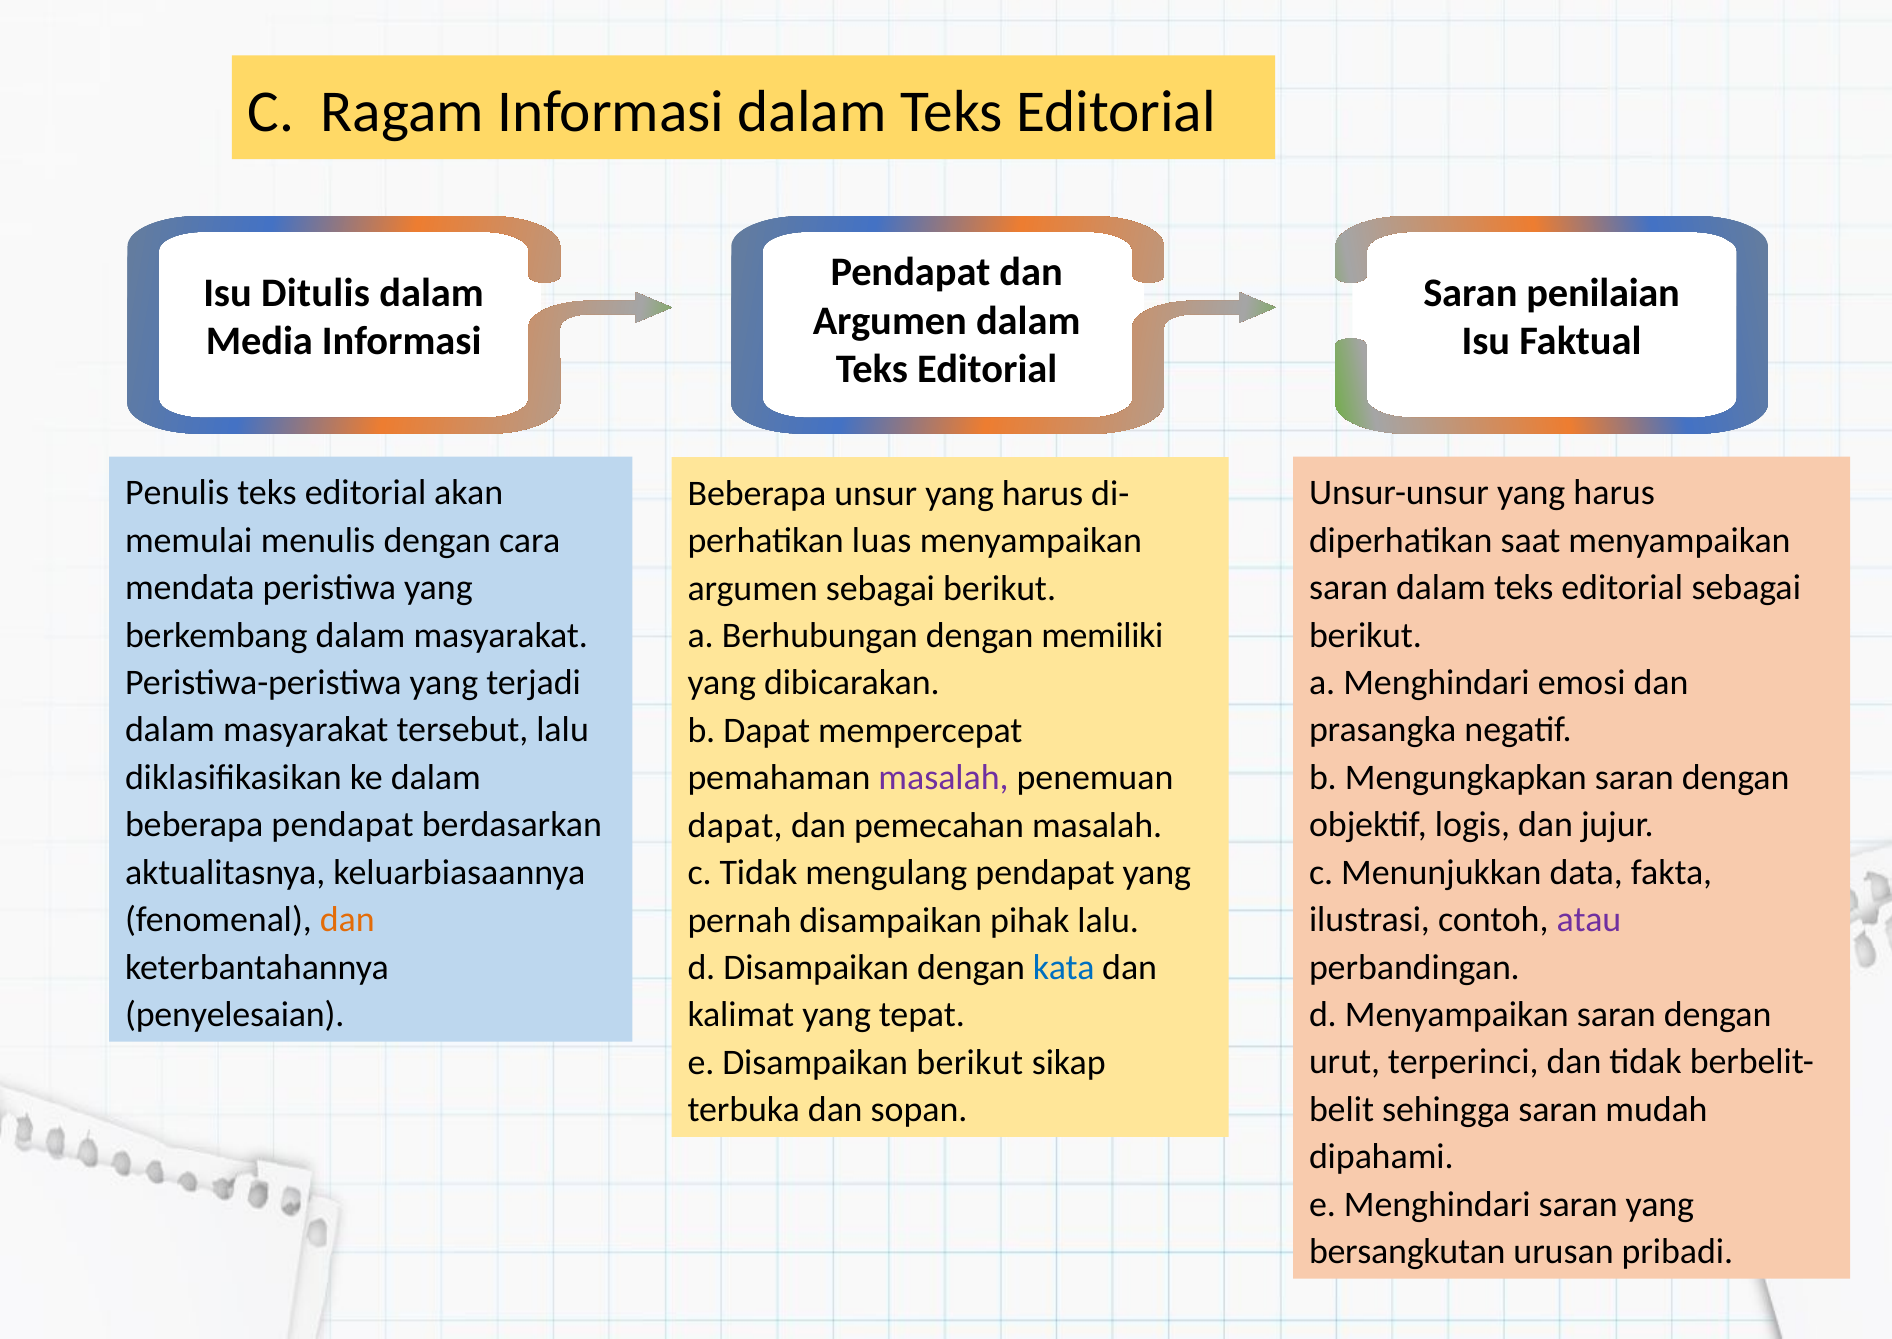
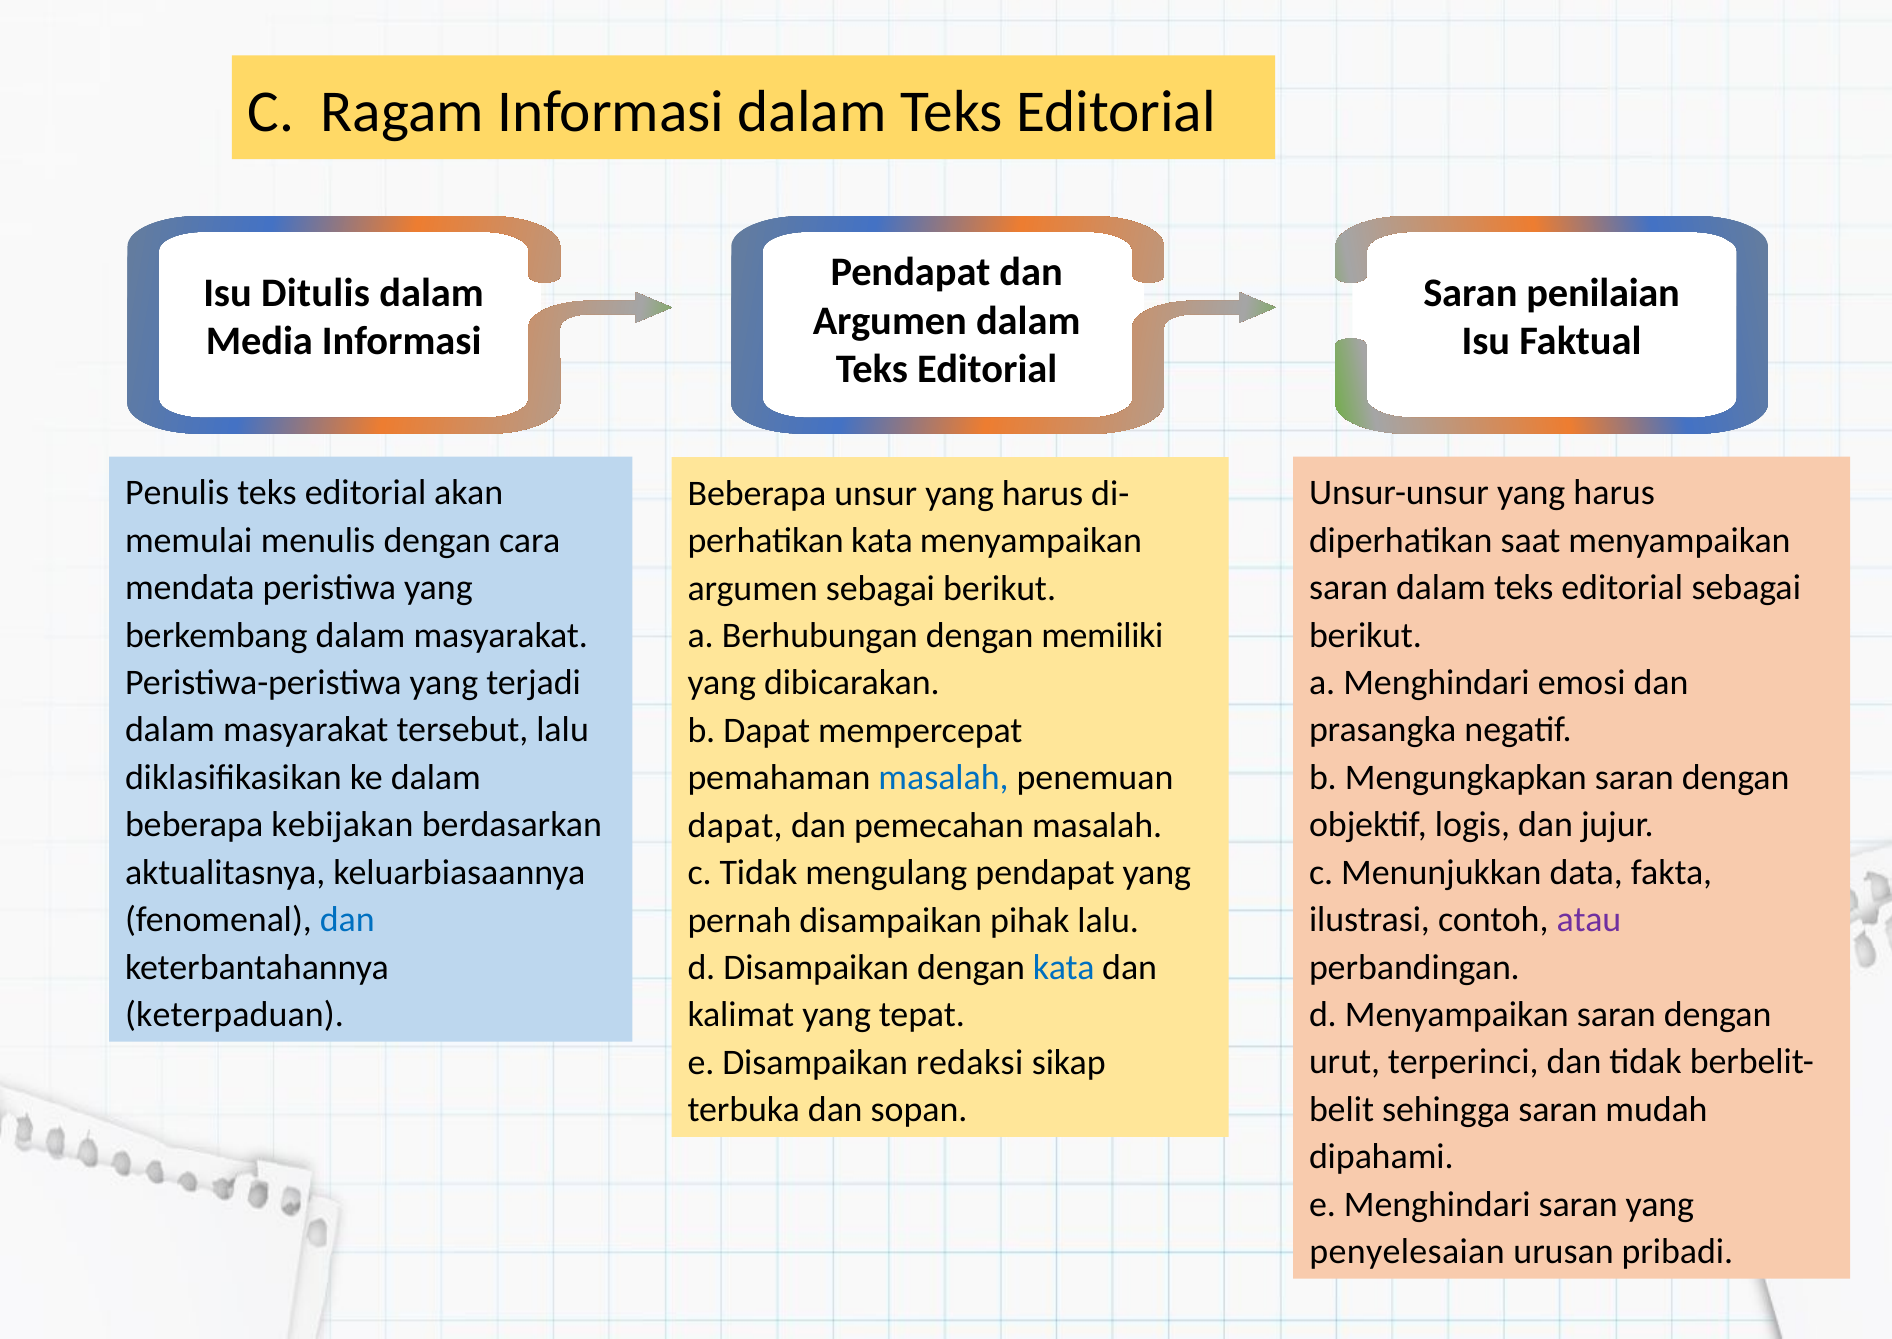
luas: luas -> kata (882, 541)
masalah colour: purple -> blue (944, 778)
beberapa pendapat: pendapat -> kebijakan (342, 825)
dan colour: orange -> blue (347, 920)
penyelesaian: penyelesaian -> keterpaduan (235, 1014)
Disampaikan berikut: berikut -> redaksi (970, 1062)
bersangkutan: bersangkutan -> penyelesaian (1407, 1251)
